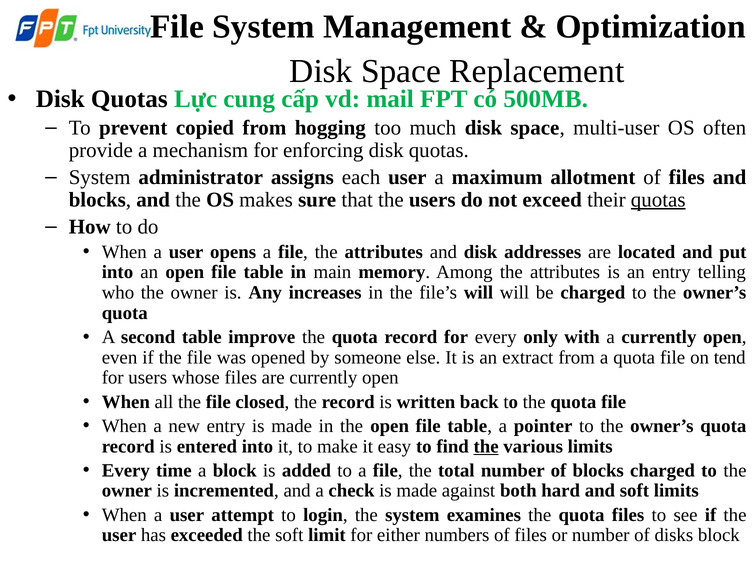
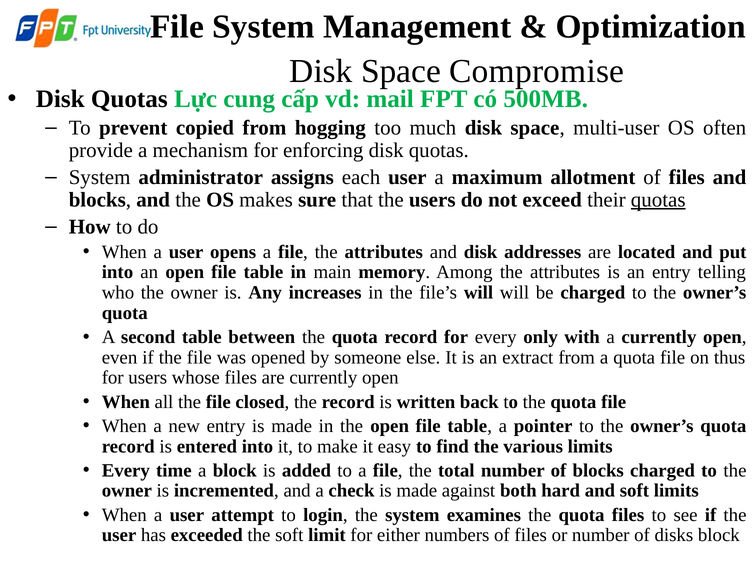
Replacement: Replacement -> Compromise (537, 71)
improve: improve -> between (262, 337)
tend: tend -> thus (730, 358)
the underline: present -> none (486, 447)
